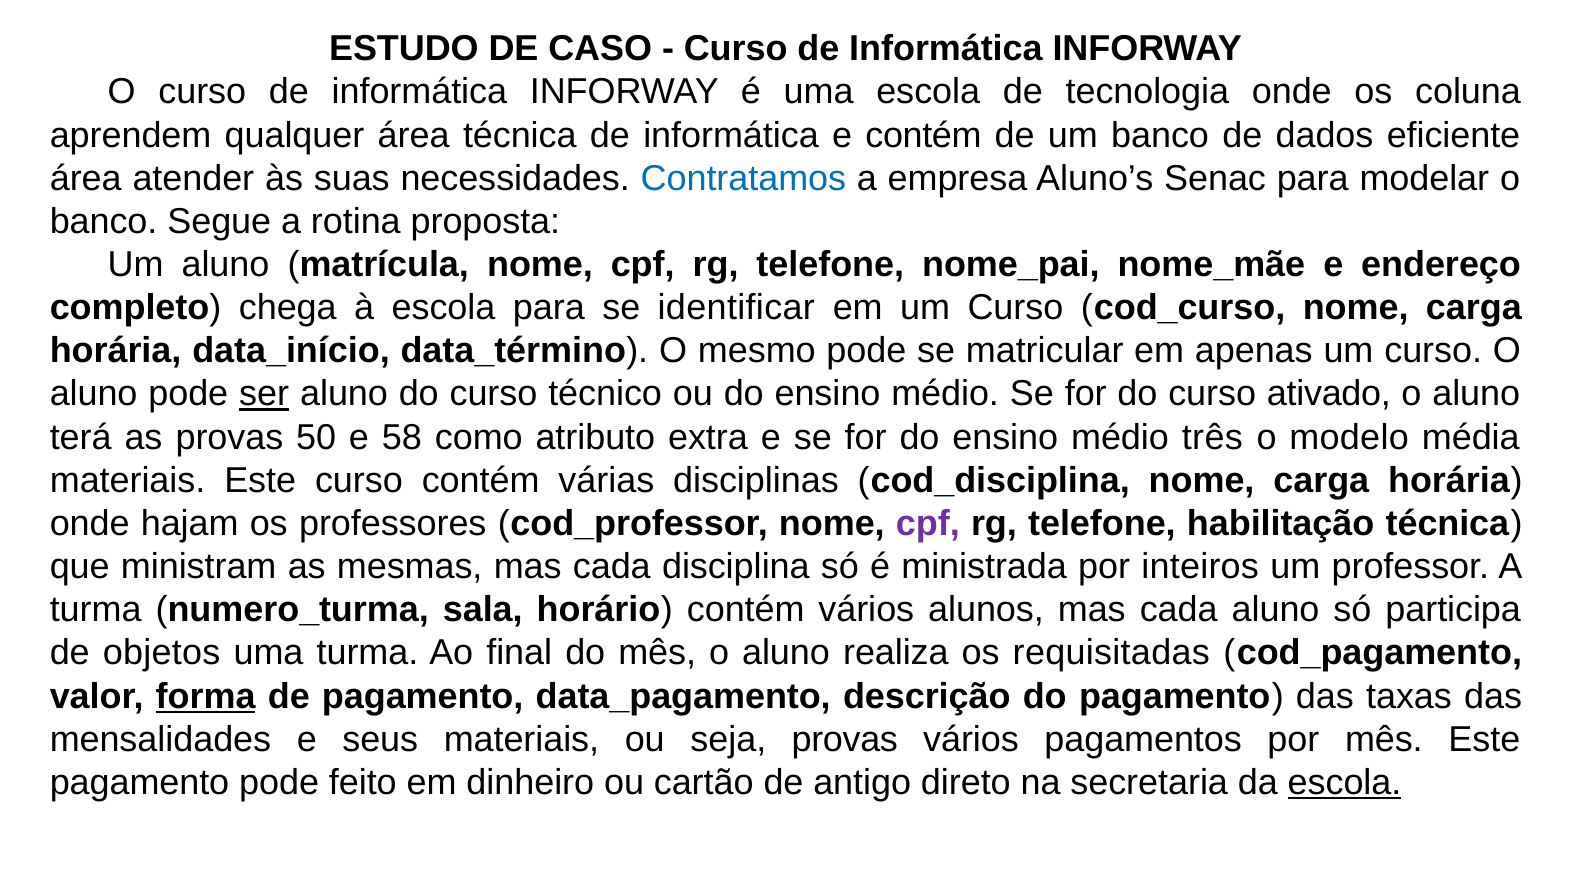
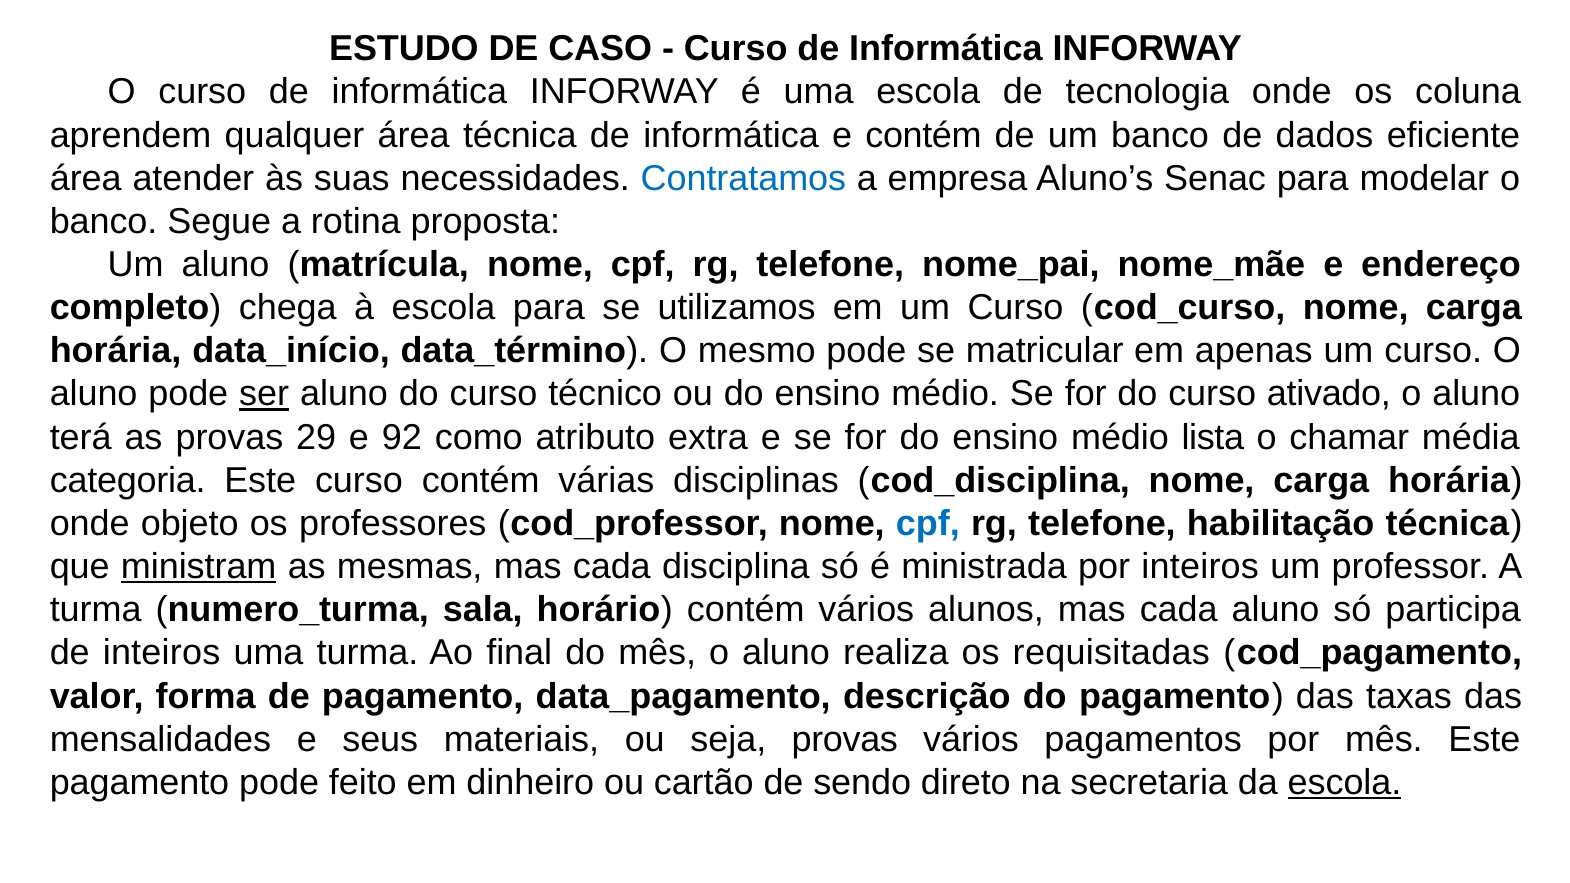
identificar: identificar -> utilizamos (737, 308)
50: 50 -> 29 (316, 437)
58: 58 -> 92 (402, 437)
três: três -> lista (1213, 437)
modelo: modelo -> chamar (1349, 437)
materiais: materiais -> categoria (128, 480)
hajam: hajam -> objeto (190, 524)
cpf colour: purple -> blue (928, 524)
ministram underline: none -> present (199, 567)
de objetos: objetos -> inteiros (162, 653)
forma underline: present -> none (206, 696)
antigo: antigo -> sendo (862, 783)
